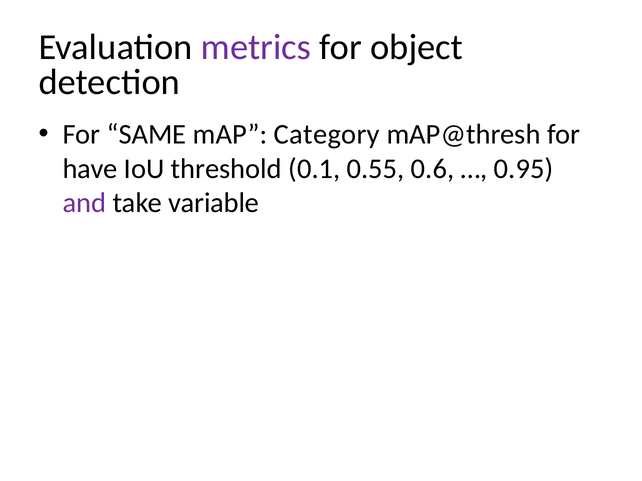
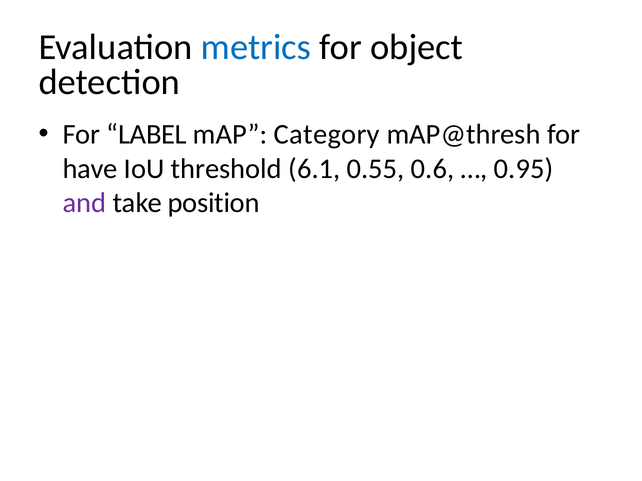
metrics colour: purple -> blue (256, 47)
SAME: SAME -> LABEL (147, 135)
0.1: 0.1 -> 6.1 (314, 169)
variable: variable -> position (214, 203)
